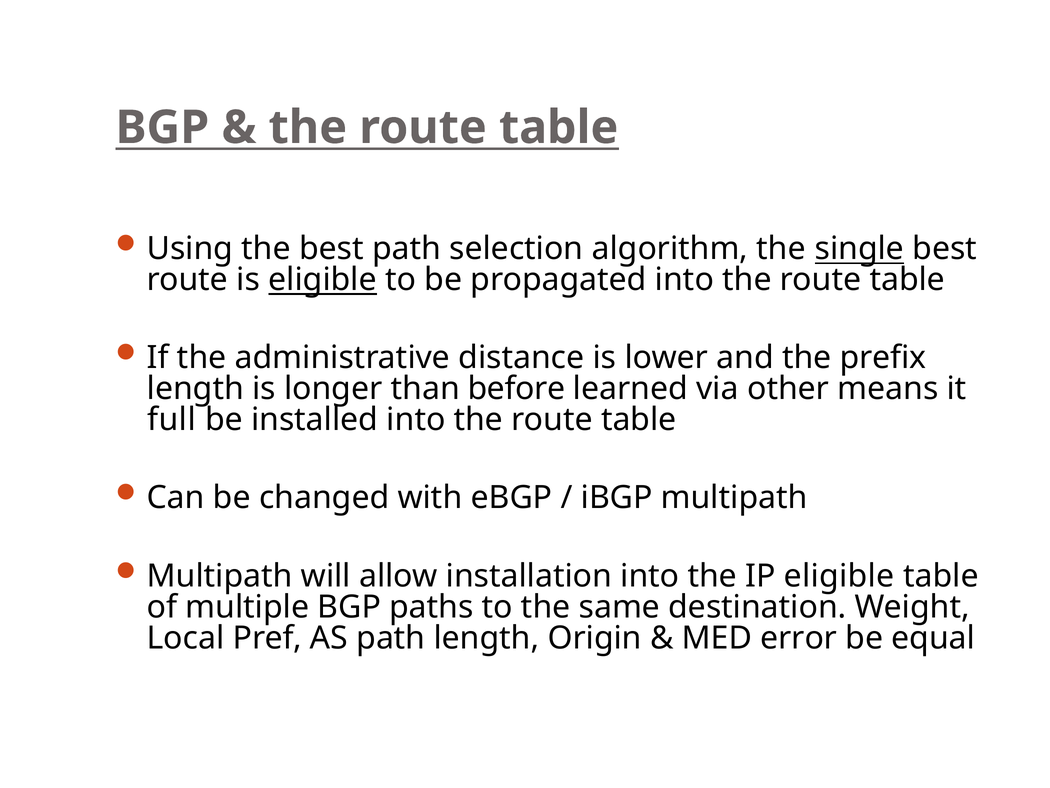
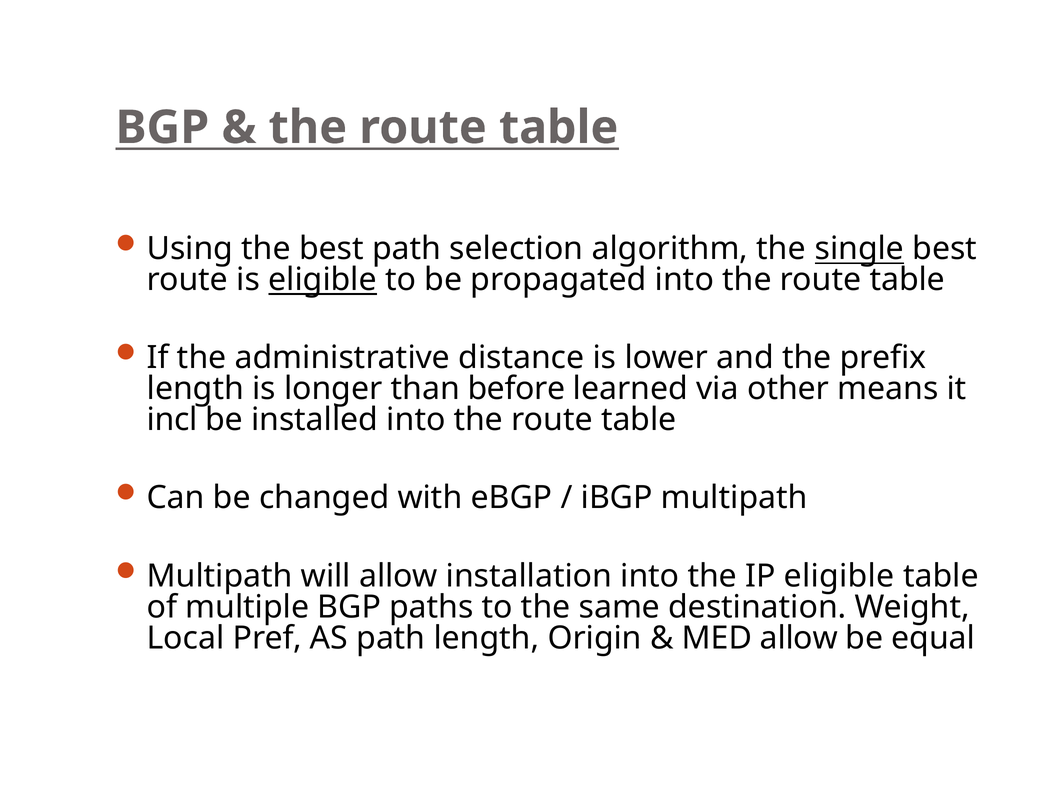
full: full -> incl (172, 419)
MED error: error -> allow (799, 638)
